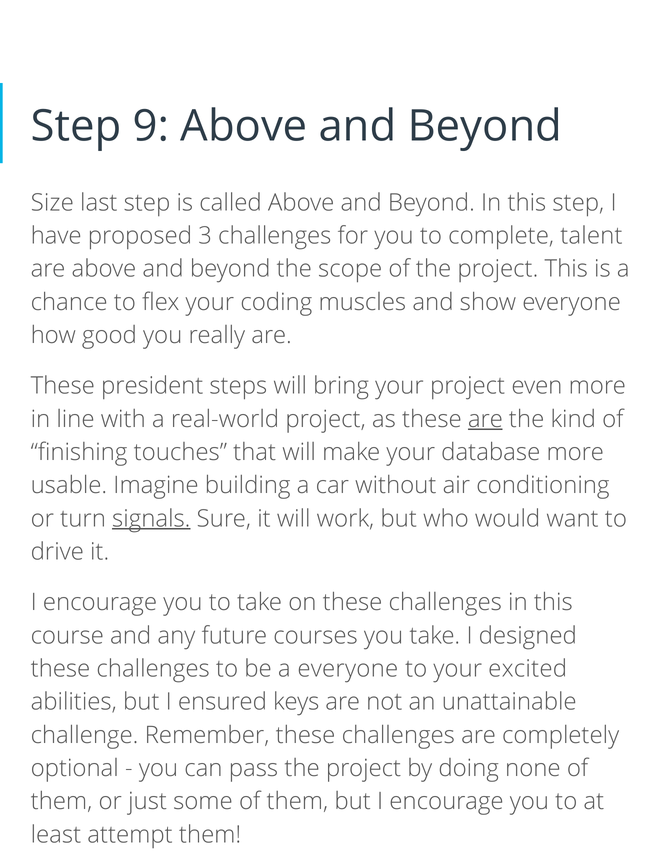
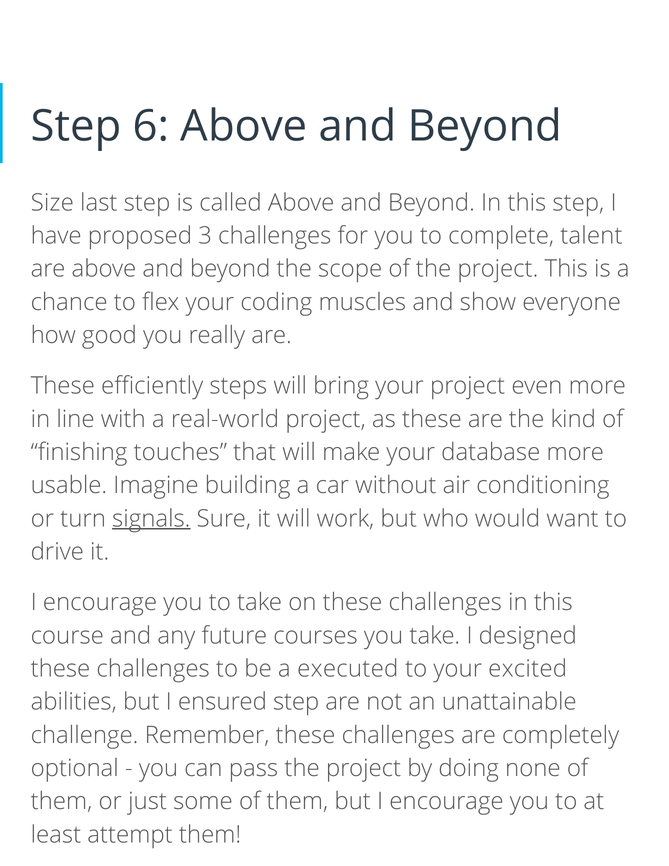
9: 9 -> 6 (151, 126)
president: president -> efficiently (152, 386)
are underline: present -> none (485, 419)
a everyone: everyone -> executed (348, 669)
ensured keys: keys -> step (296, 702)
